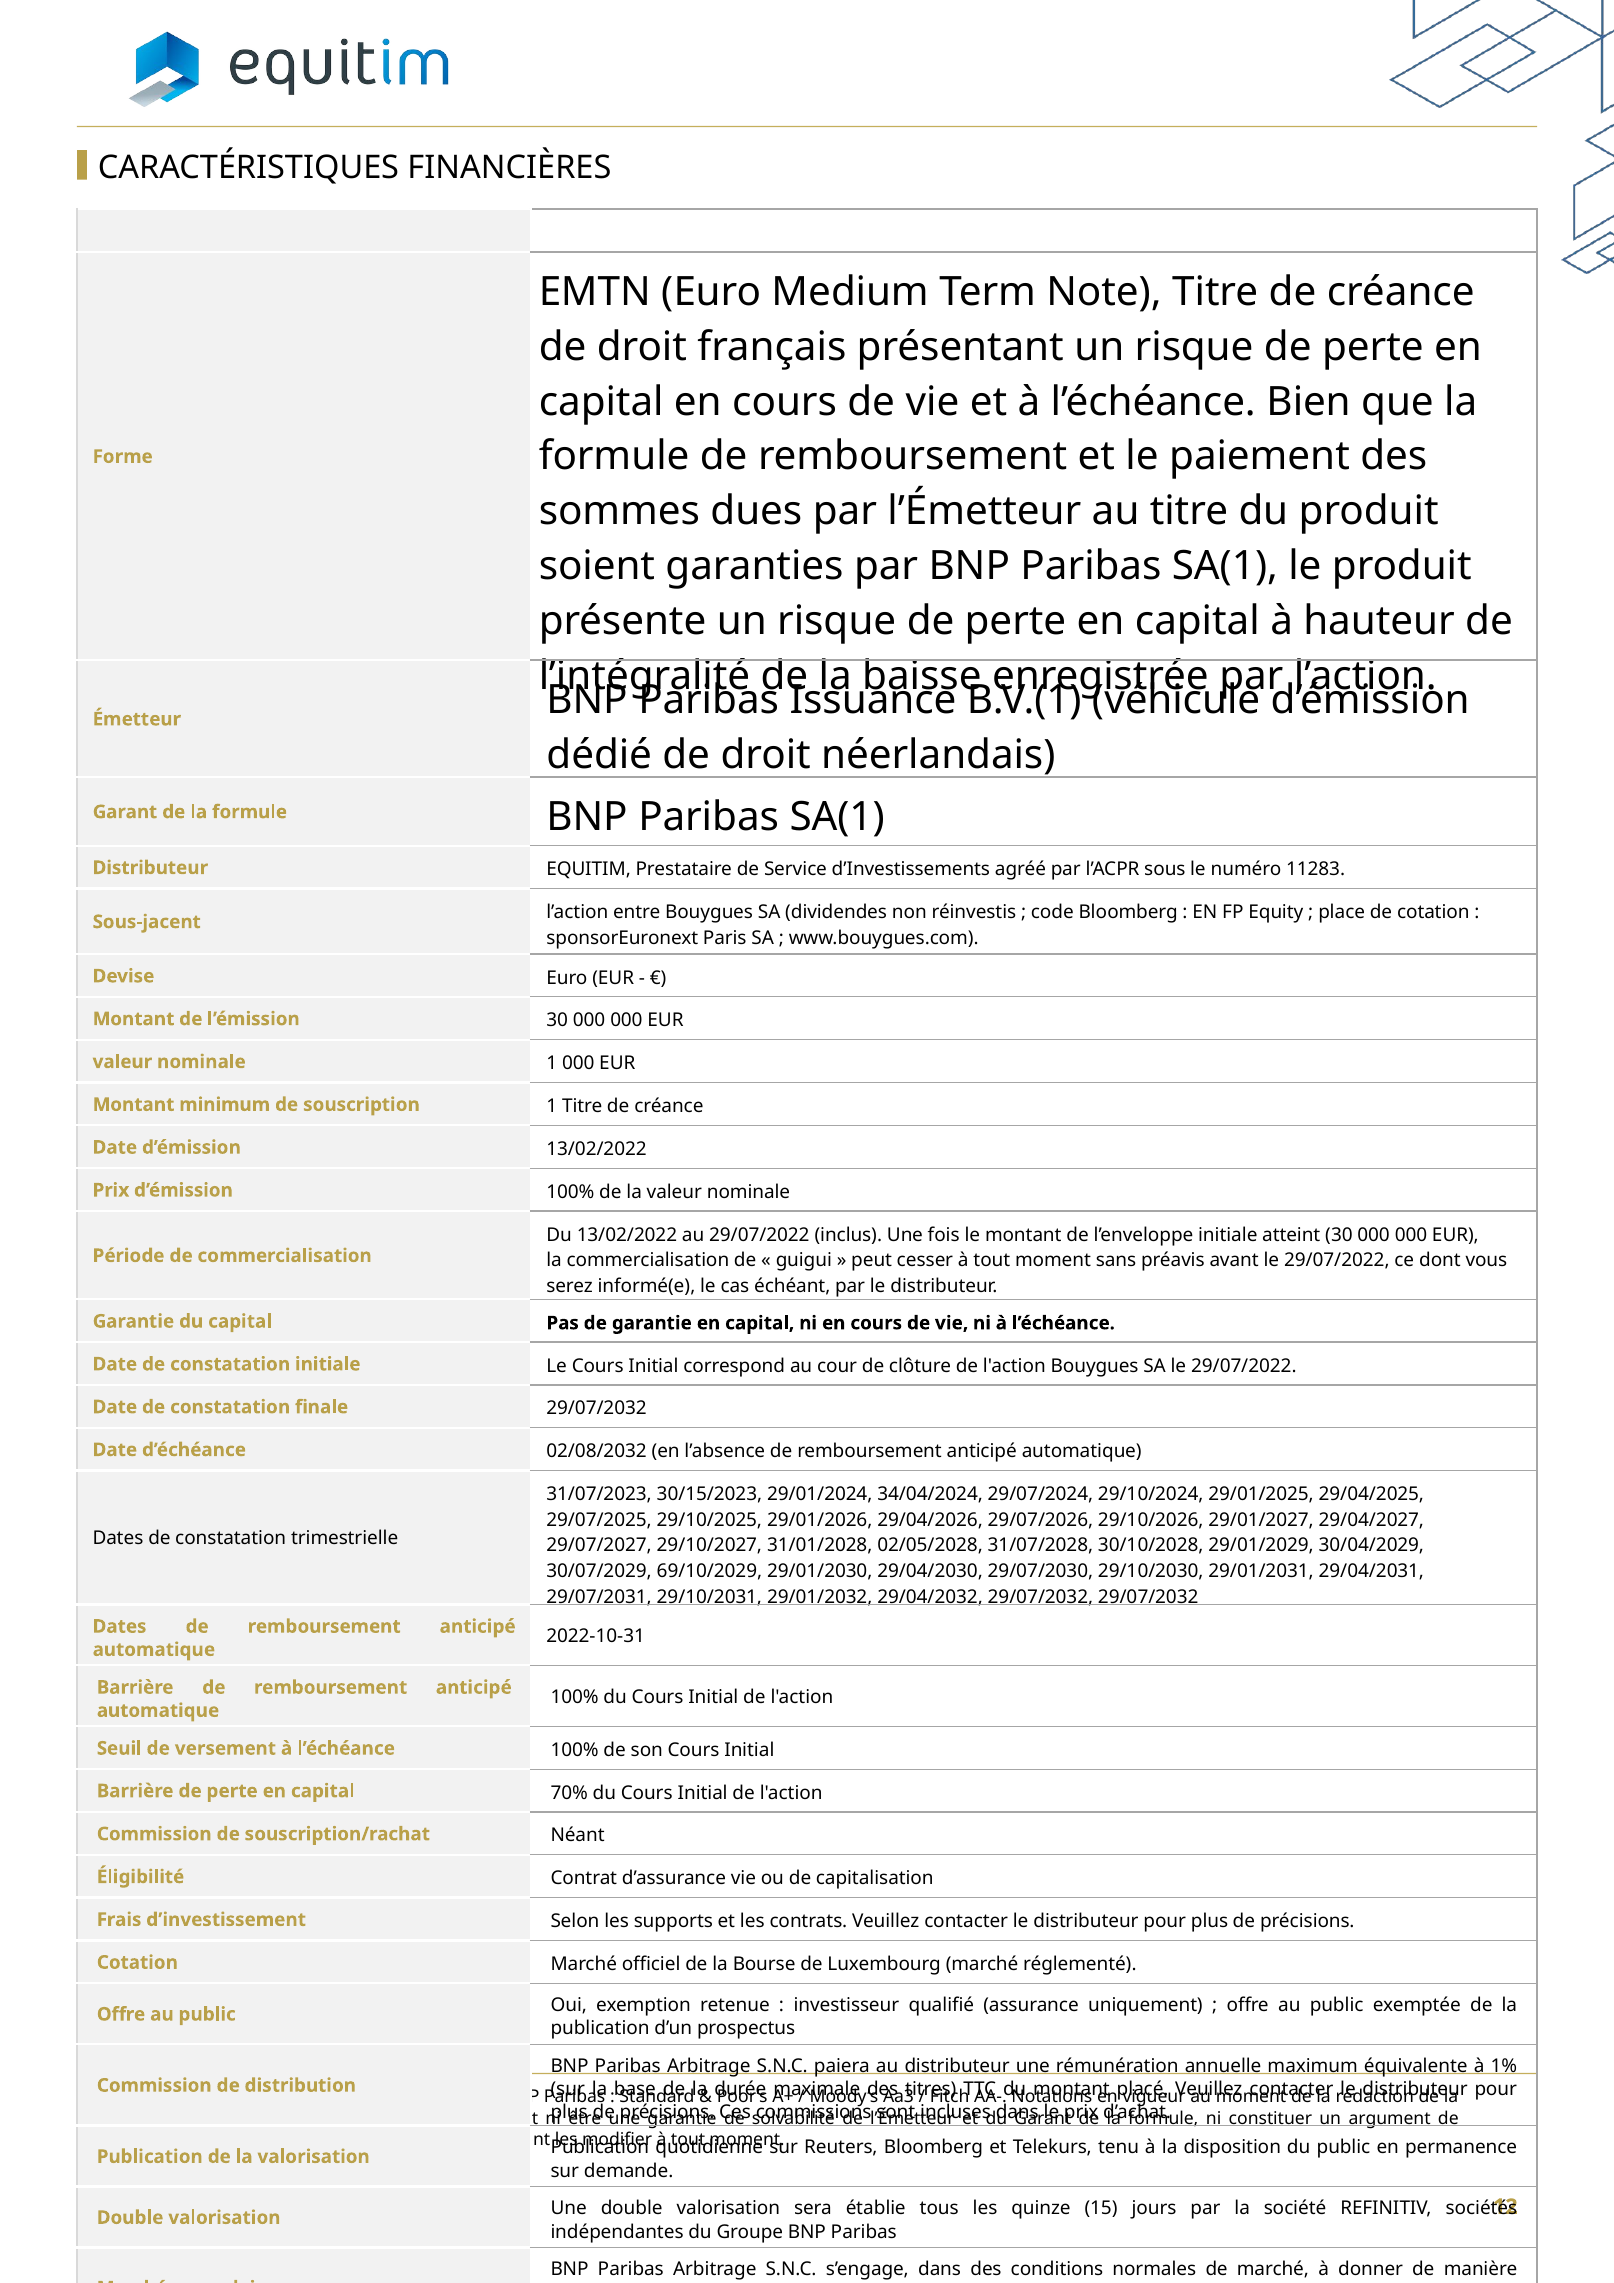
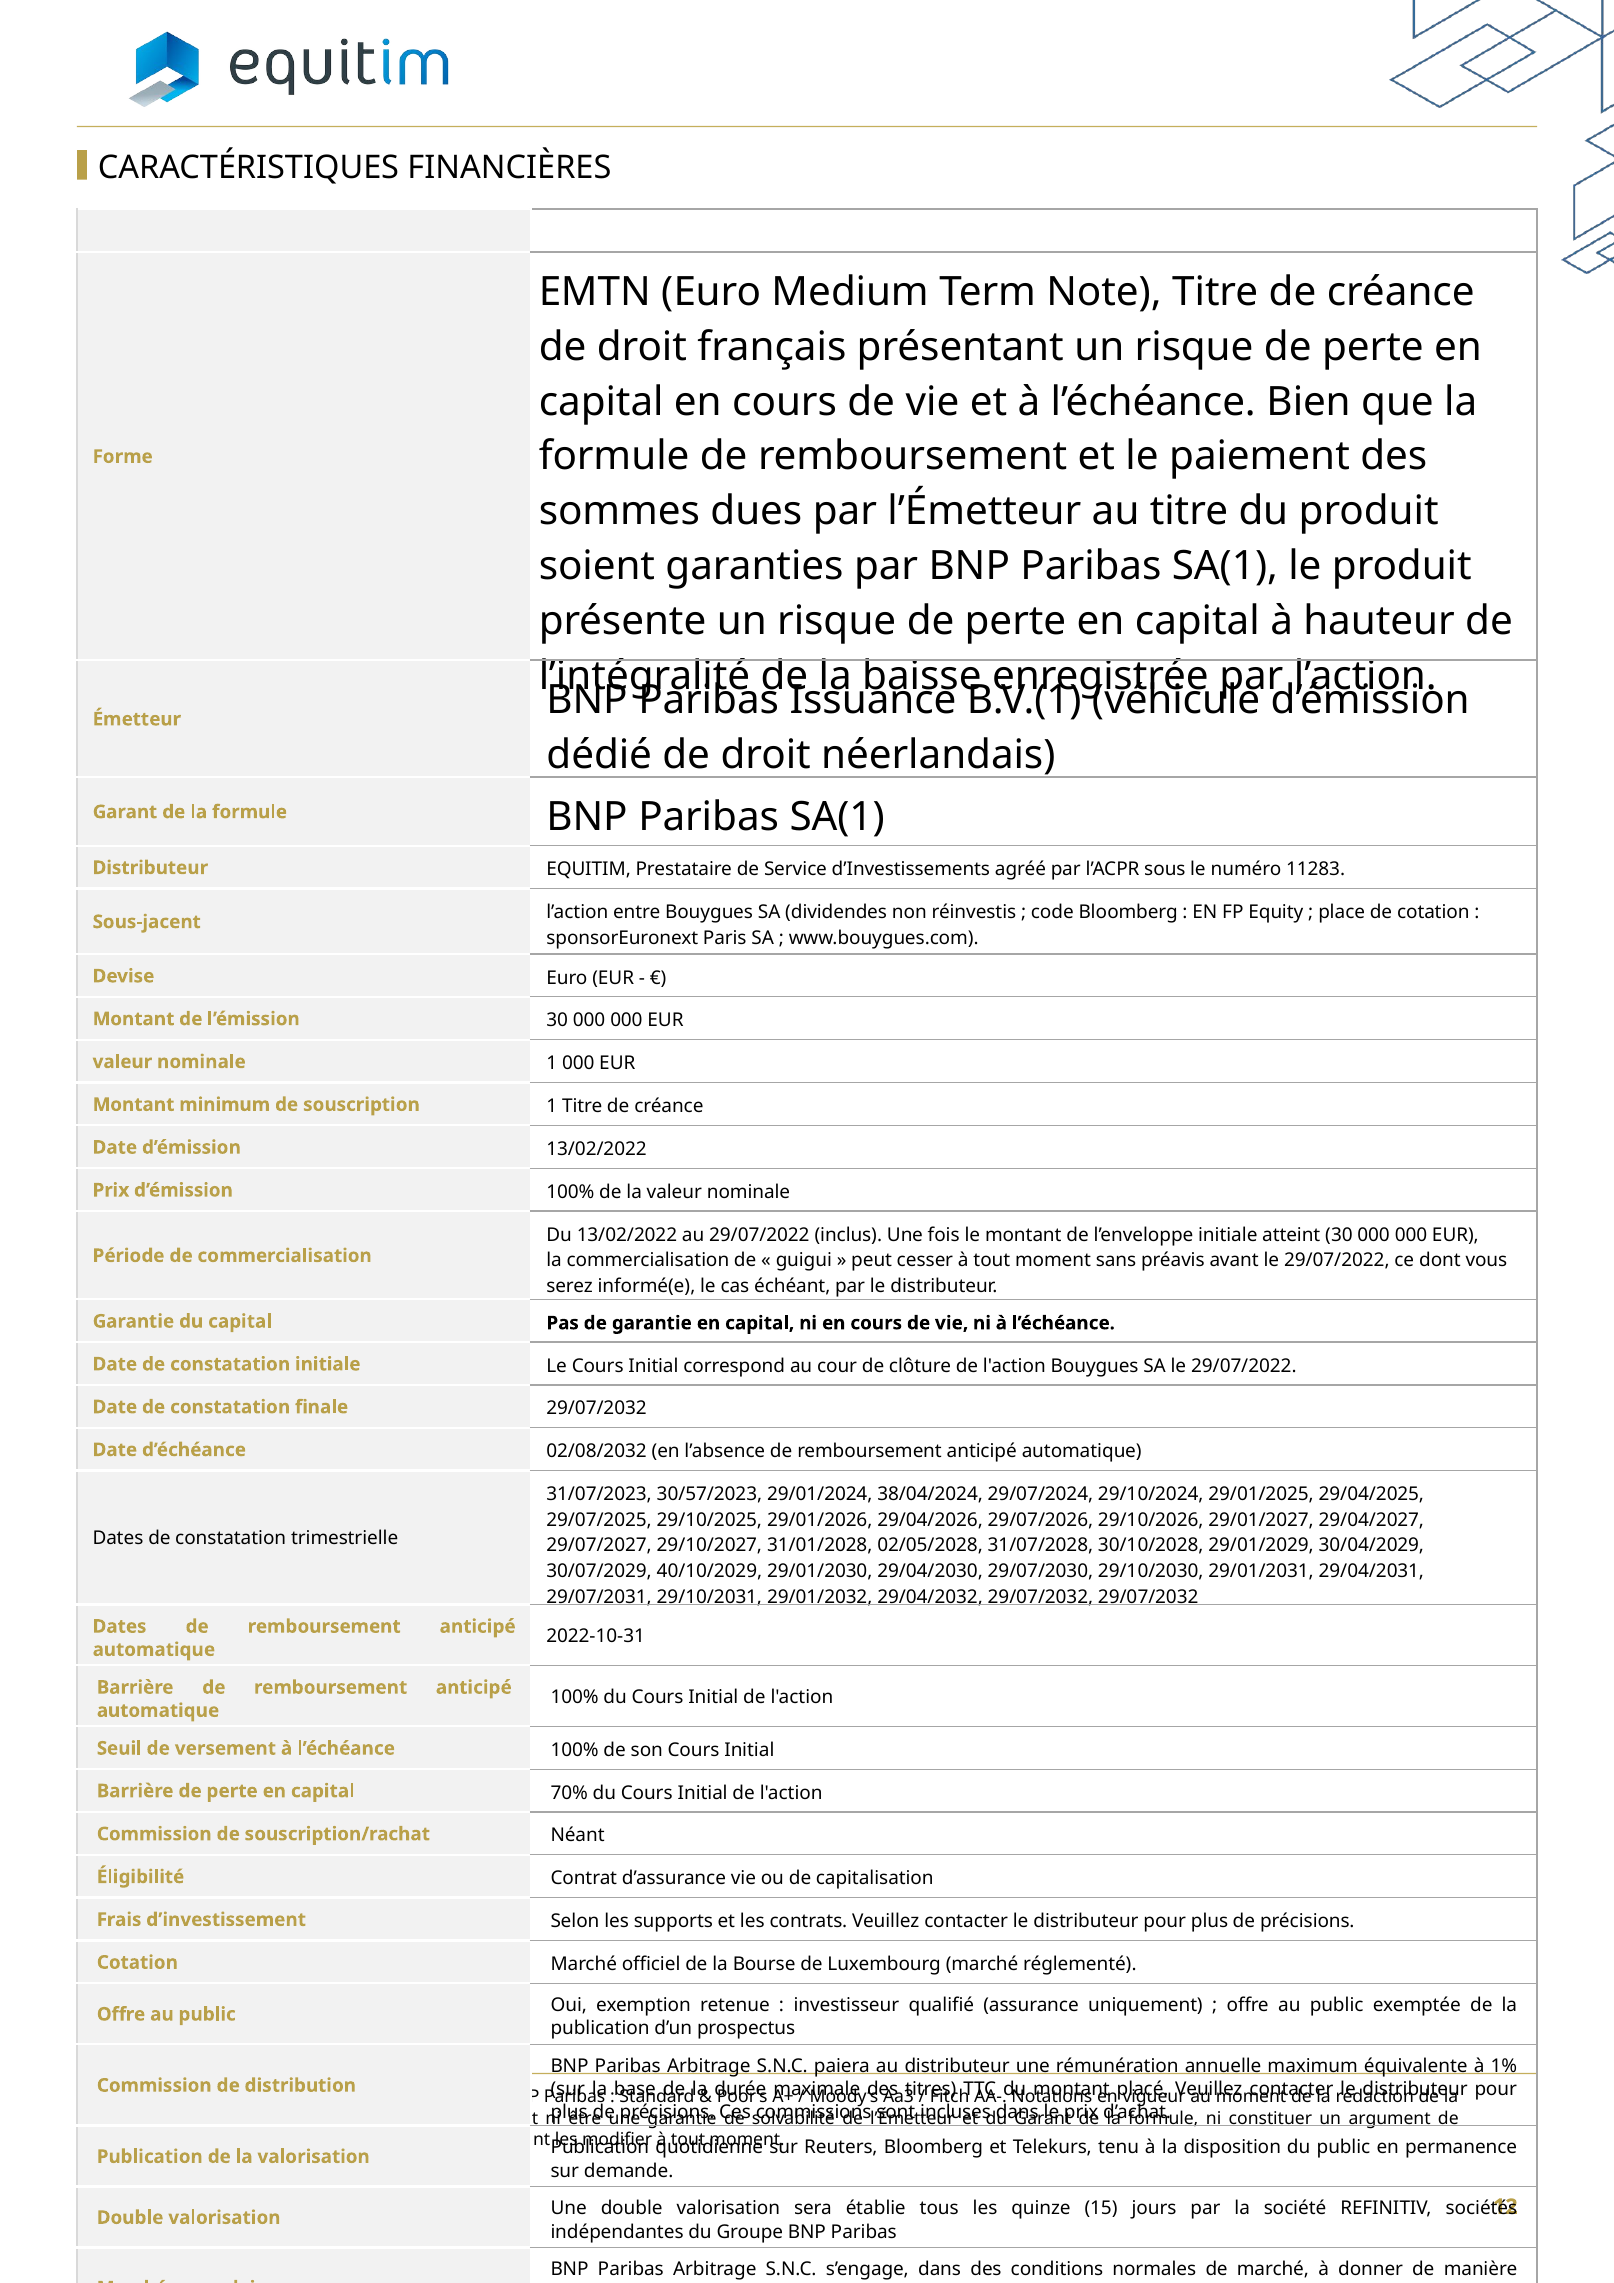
30/15/2023: 30/15/2023 -> 30/57/2023 (709, 1494)
34/04/2024: 34/04/2024 -> 38/04/2024 (930, 1494)
69/10/2029: 69/10/2029 -> 40/10/2029 (709, 1571)
